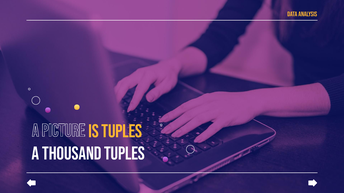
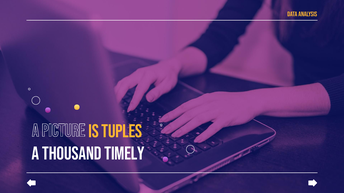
THOUSAND TUPLES: TUPLES -> TIMELY (124, 154)
